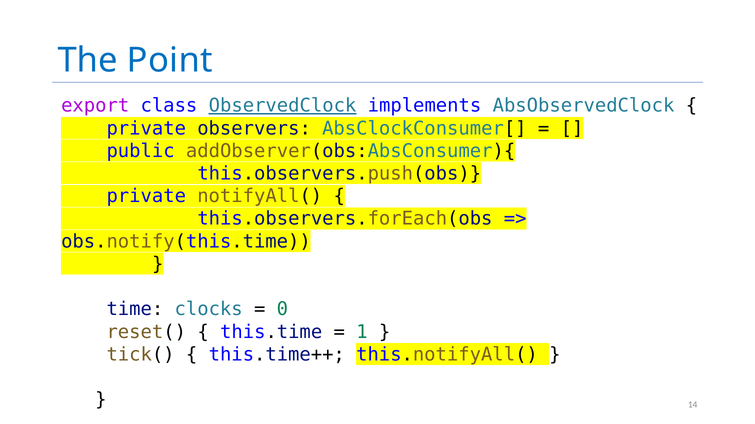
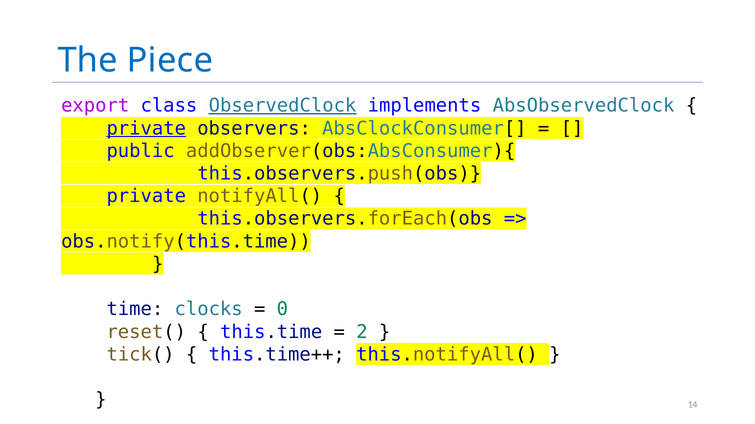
Point: Point -> Piece (170, 60)
private underline: none -> present (146, 129)
1: 1 -> 2 (362, 332)
